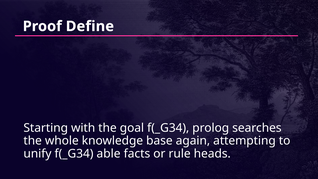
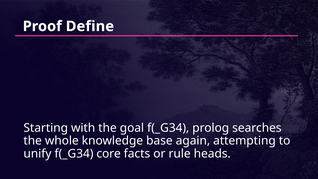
able: able -> core (109, 154)
